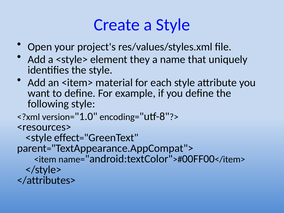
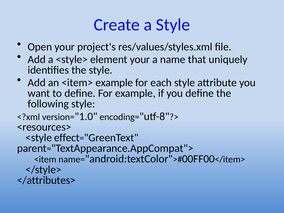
element they: they -> your (140, 59)
<item> material: material -> example (114, 83)
